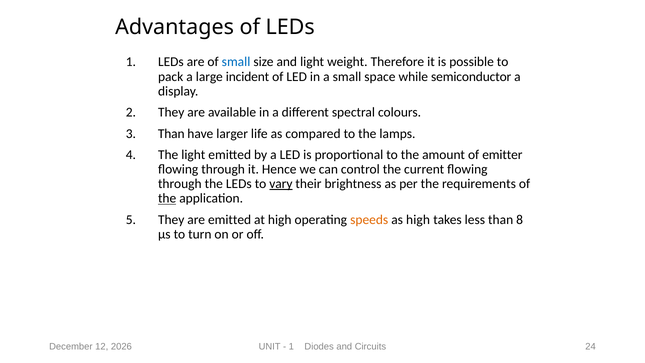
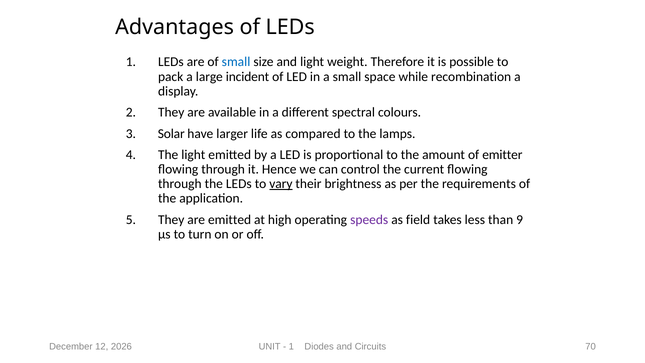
semiconductor: semiconductor -> recombination (471, 77)
Than: Than -> Solar (171, 134)
the underline: present -> none (167, 198)
speeds colour: orange -> purple (369, 220)
as high: high -> field (418, 220)
8: 8 -> 9 (520, 220)
24: 24 -> 70 (591, 347)
